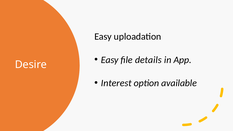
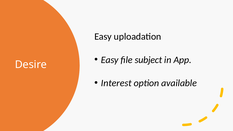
details: details -> subject (148, 60)
